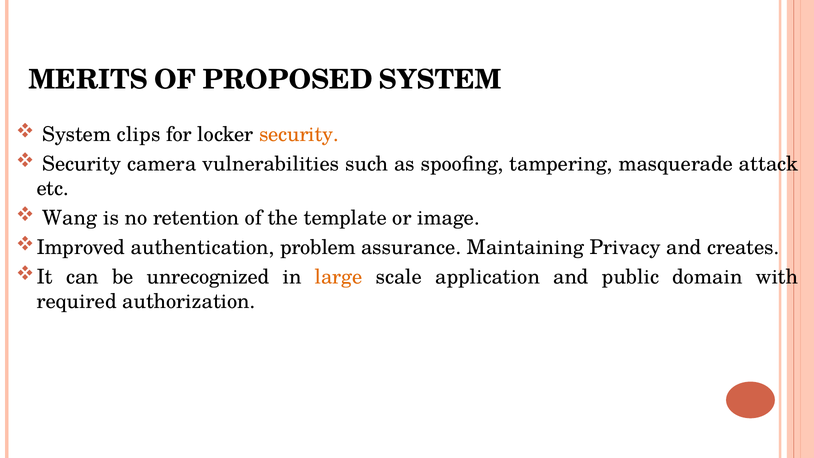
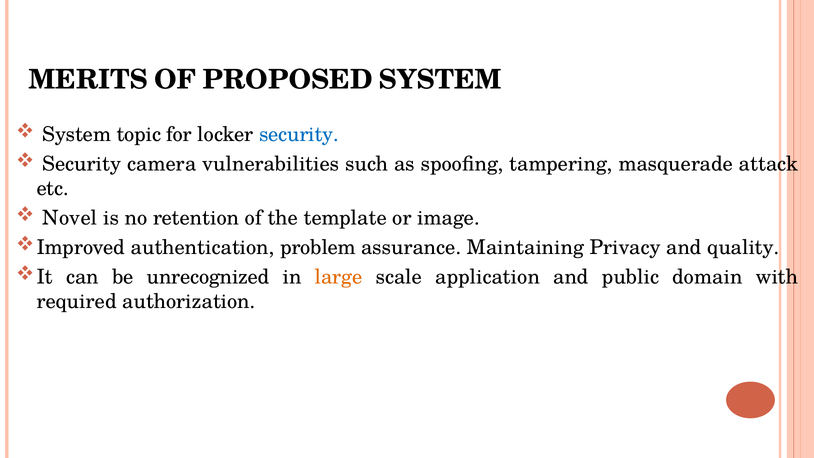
clips: clips -> topic (139, 134)
security colour: orange -> blue (299, 134)
Wang: Wang -> Novel (70, 218)
creates: creates -> quality (743, 247)
